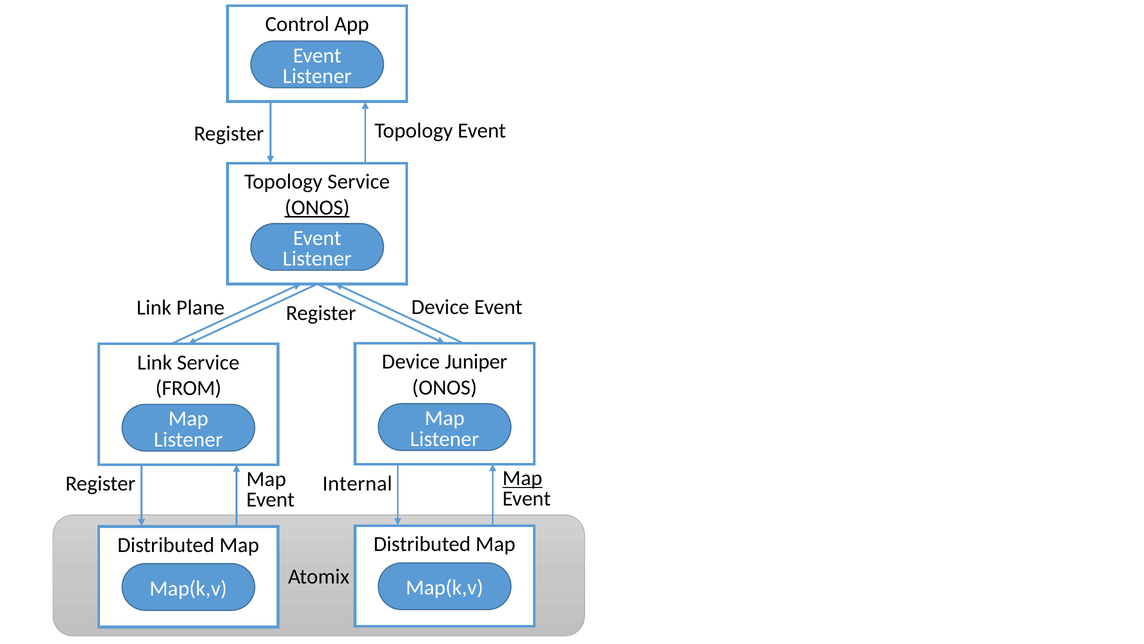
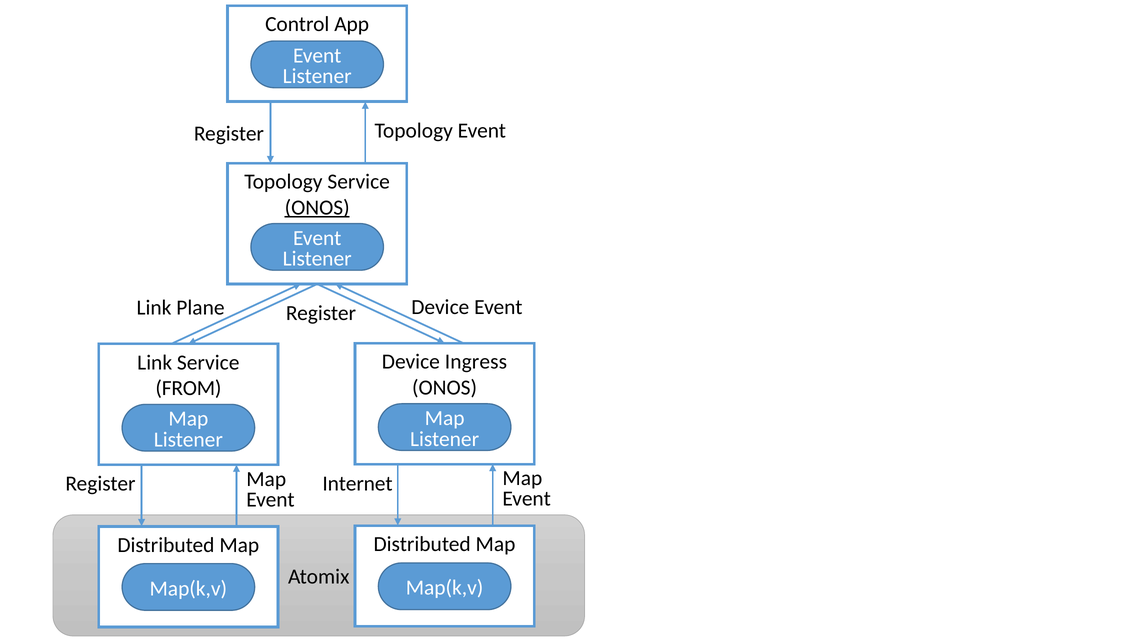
Juniper: Juniper -> Ingress (476, 362)
Map underline: present -> none (522, 478)
Internal: Internal -> Internet (357, 483)
